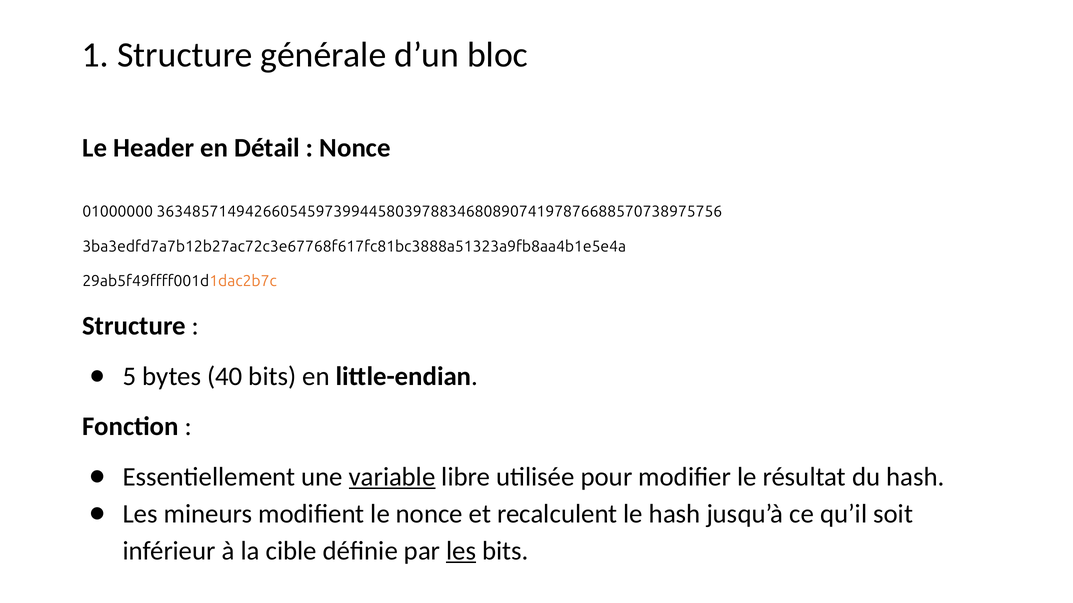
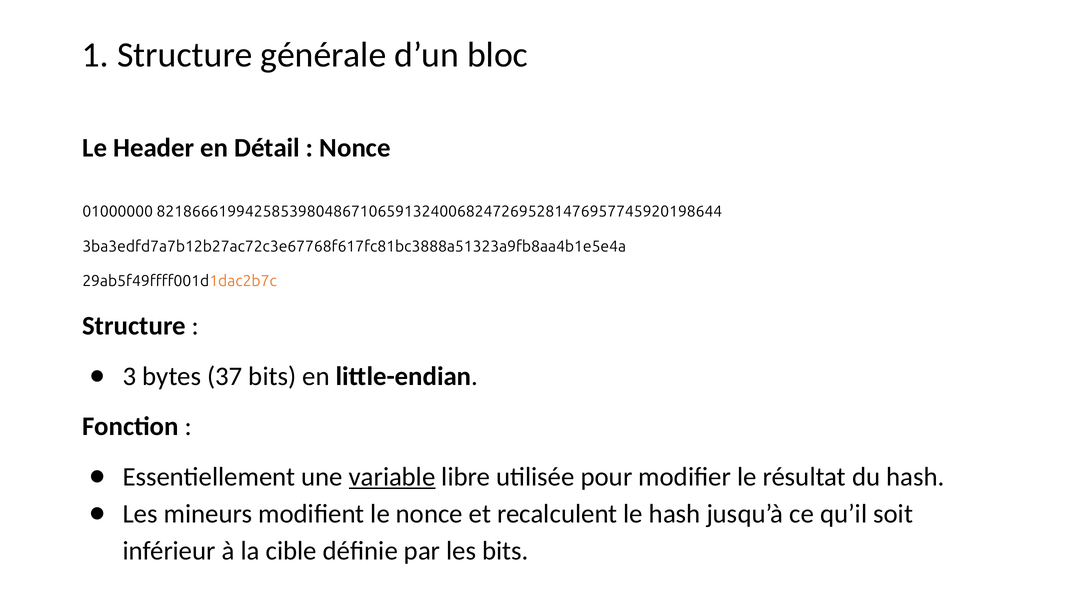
3634857149426605459739944580397883468089074197876688570738975756: 3634857149426605459739944580397883468089074197876688570738975756 -> 8218666199425853980486710659132400682472695281476957745920198644 (439, 212)
5: 5 -> 3 (129, 377)
40: 40 -> 37 (225, 377)
les underline: present -> none (461, 551)
